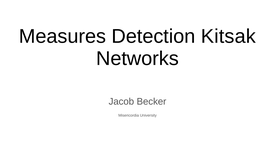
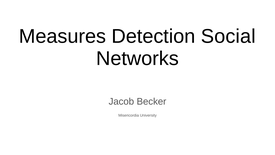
Kitsak: Kitsak -> Social (228, 36)
